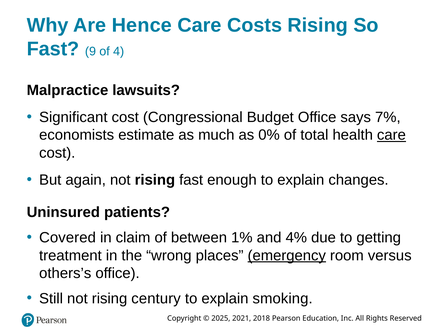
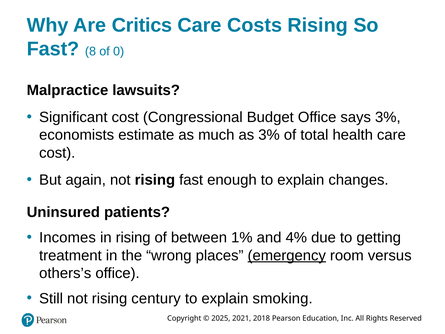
Hence: Hence -> Critics (142, 25)
9: 9 -> 8 (90, 51)
4: 4 -> 0 (119, 51)
says 7%: 7% -> 3% (388, 117)
as 0%: 0% -> 3% (269, 135)
care underline: present -> none (391, 135)
Covered: Covered -> Incomes (68, 237)
in claim: claim -> rising (133, 237)
